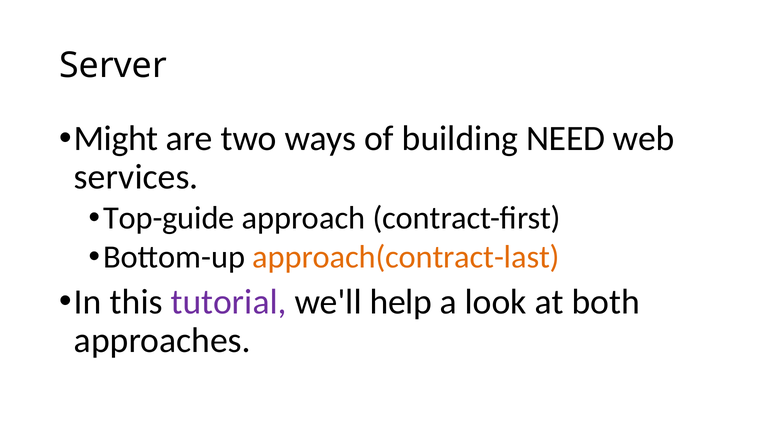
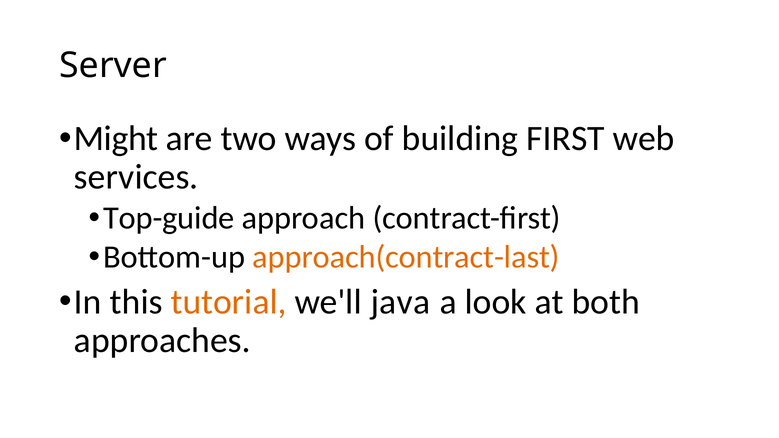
NEED: NEED -> FIRST (566, 139)
tutorial colour: purple -> orange (229, 302)
help: help -> java (401, 302)
